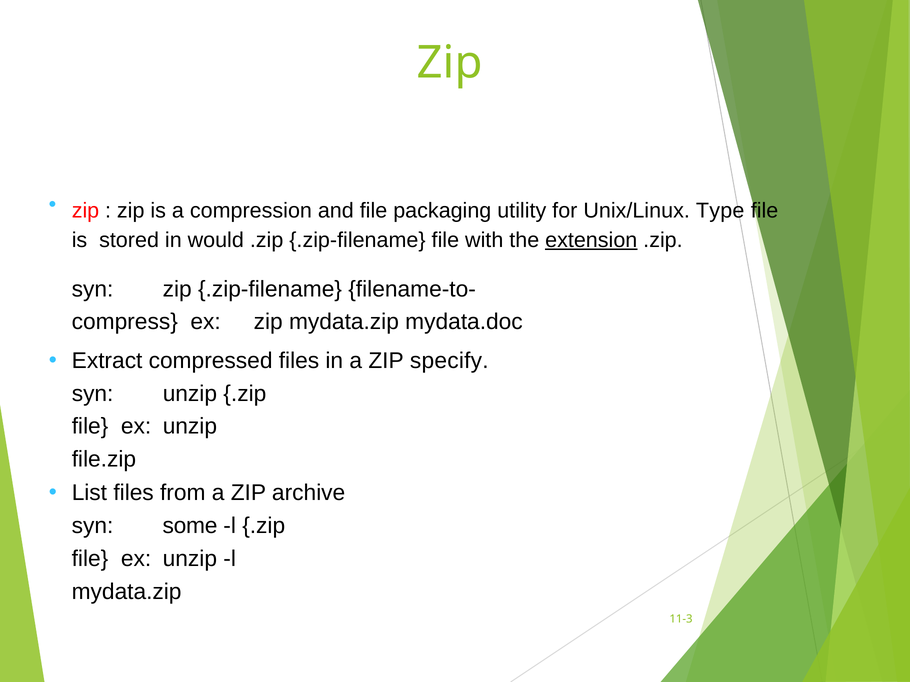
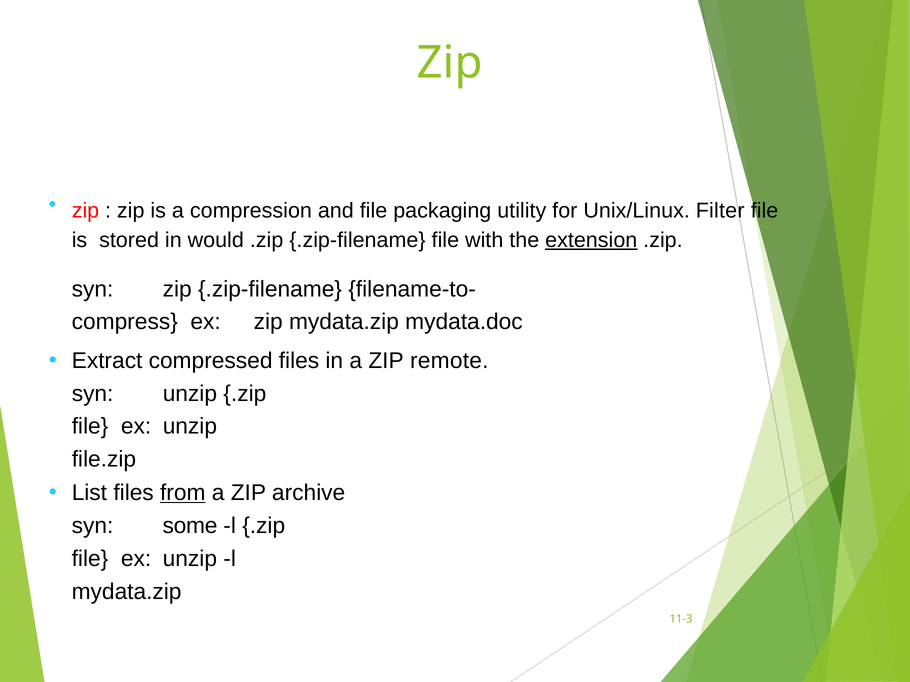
Type: Type -> Filter (720, 211)
specify: specify -> remote (449, 361)
from underline: none -> present (183, 493)
